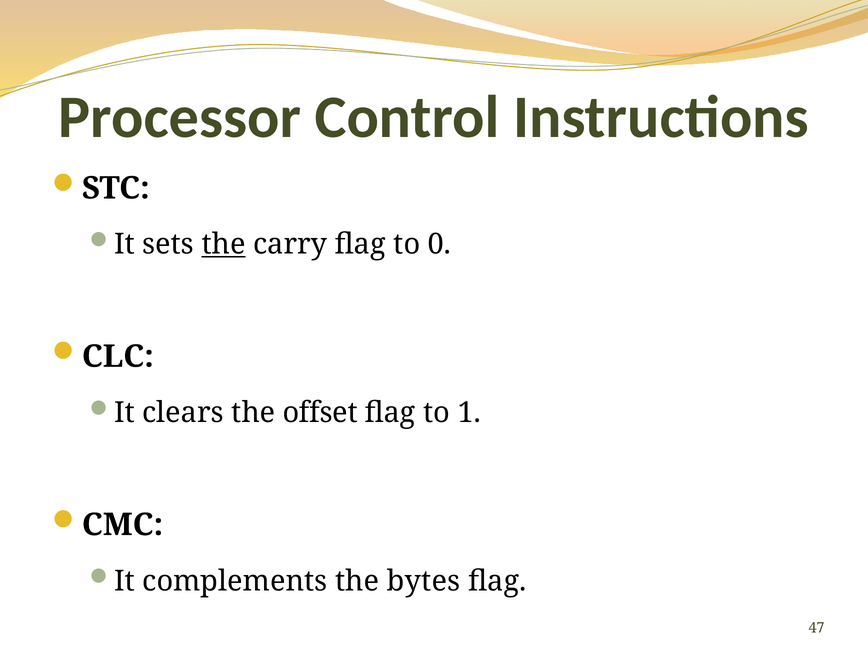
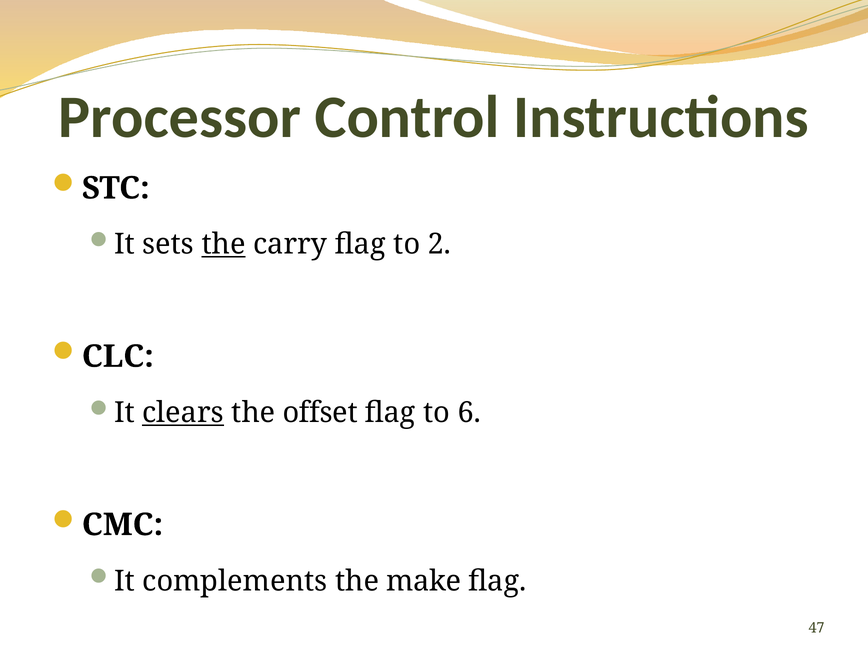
0: 0 -> 2 (439, 244)
clears underline: none -> present (183, 413)
1: 1 -> 6 (469, 413)
bytes: bytes -> make (424, 581)
